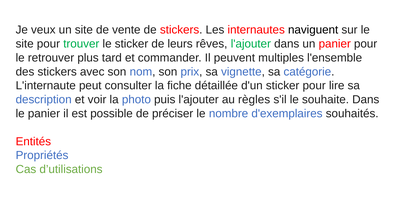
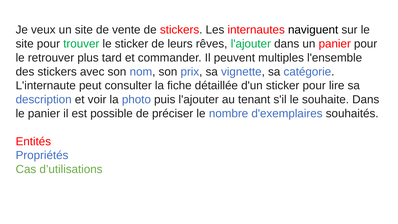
règles: règles -> tenant (254, 100)
